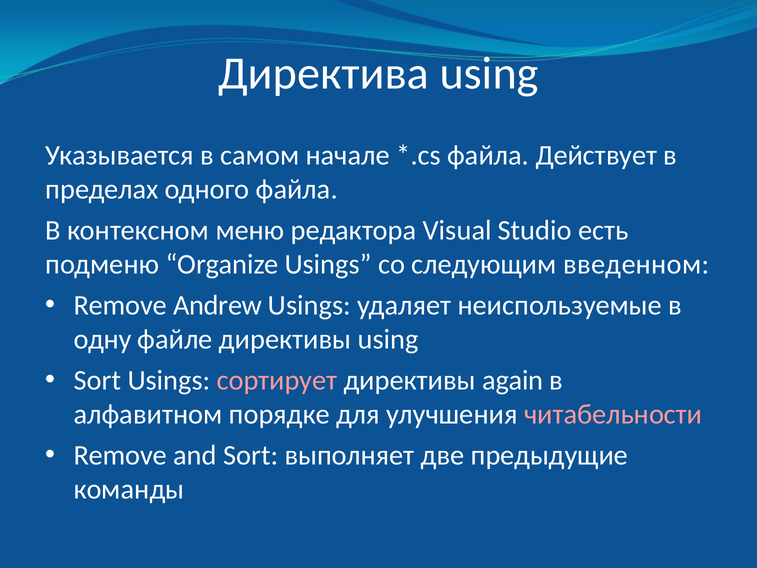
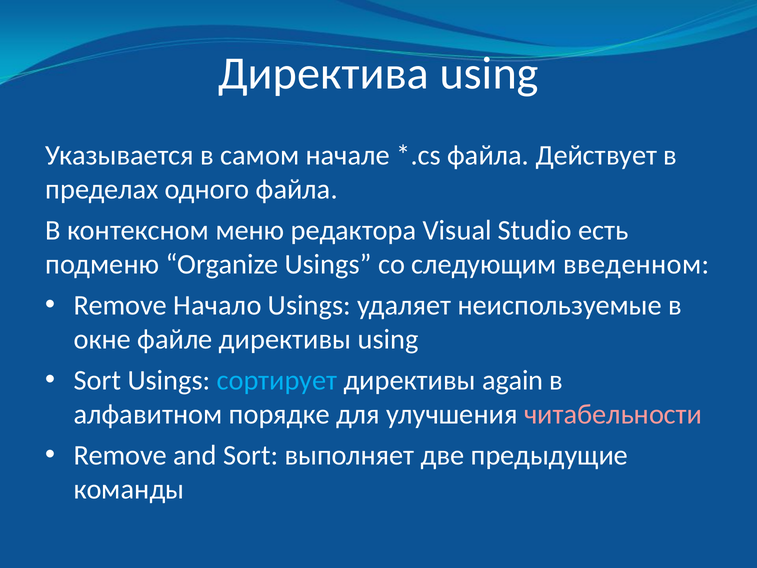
Andrew: Andrew -> Начало (217, 305)
одну: одну -> окне (102, 339)
сортирует colour: pink -> light blue (277, 380)
